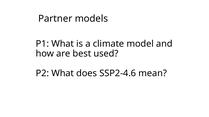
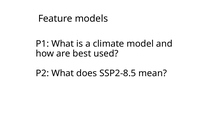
Partner: Partner -> Feature (55, 19)
SSP2-4.6: SSP2-4.6 -> SSP2-8.5 (118, 74)
